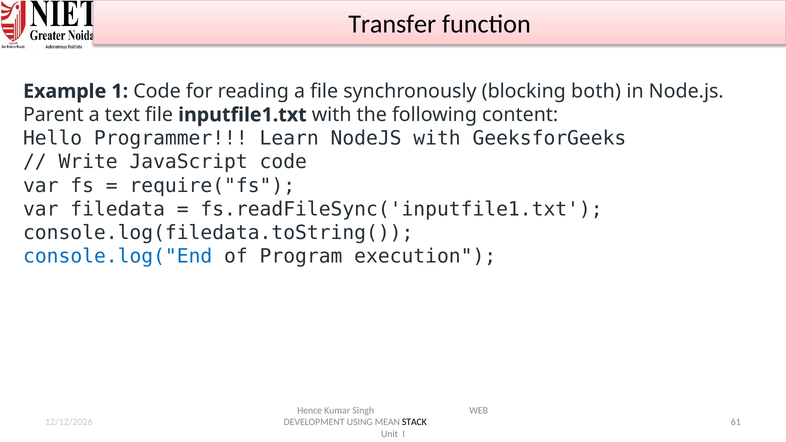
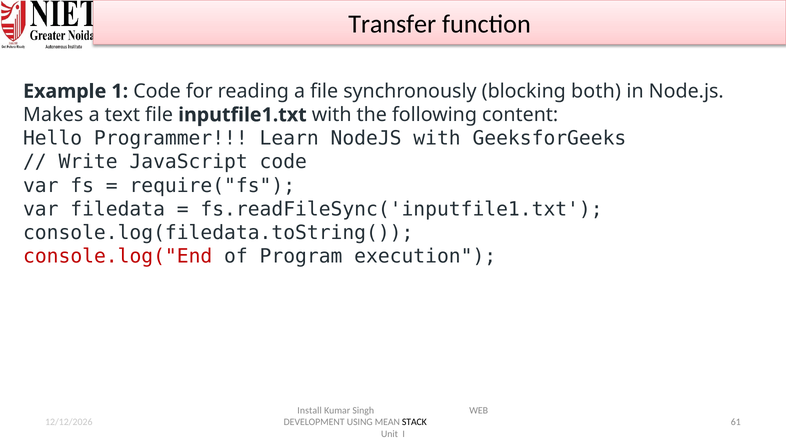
Parent: Parent -> Makes (53, 115)
console.log("End colour: blue -> red (118, 256)
Hence: Hence -> Install (310, 410)
